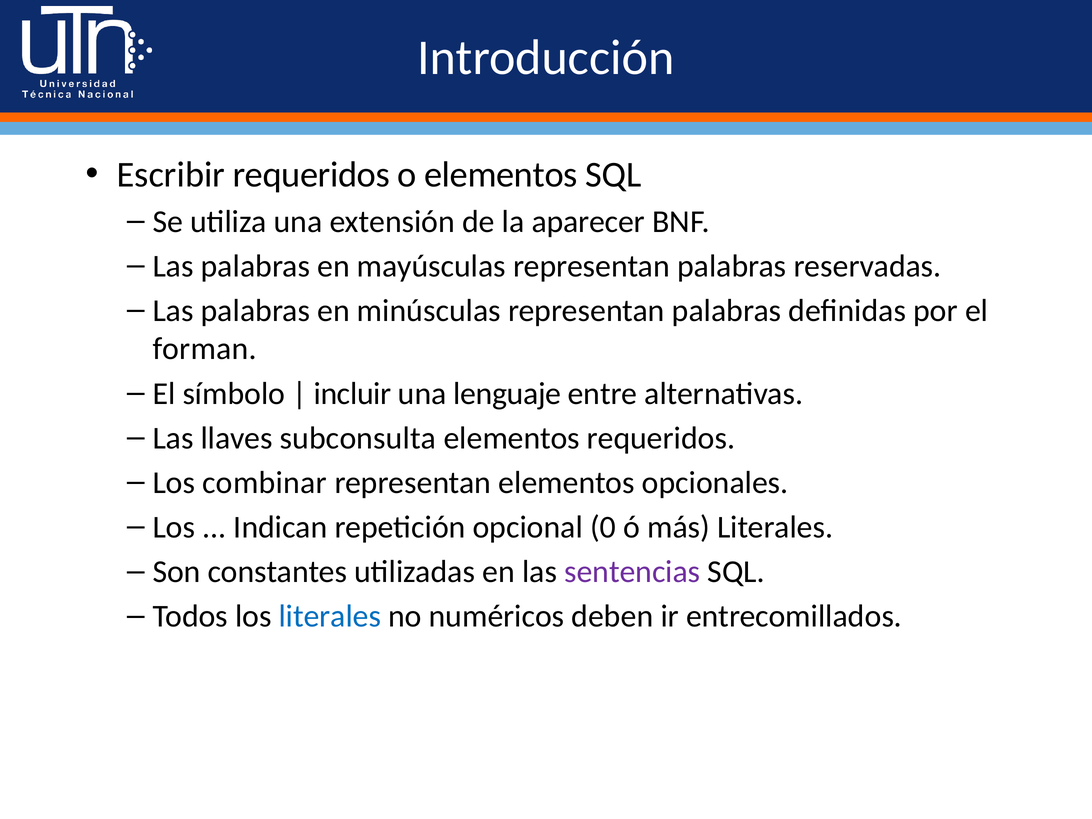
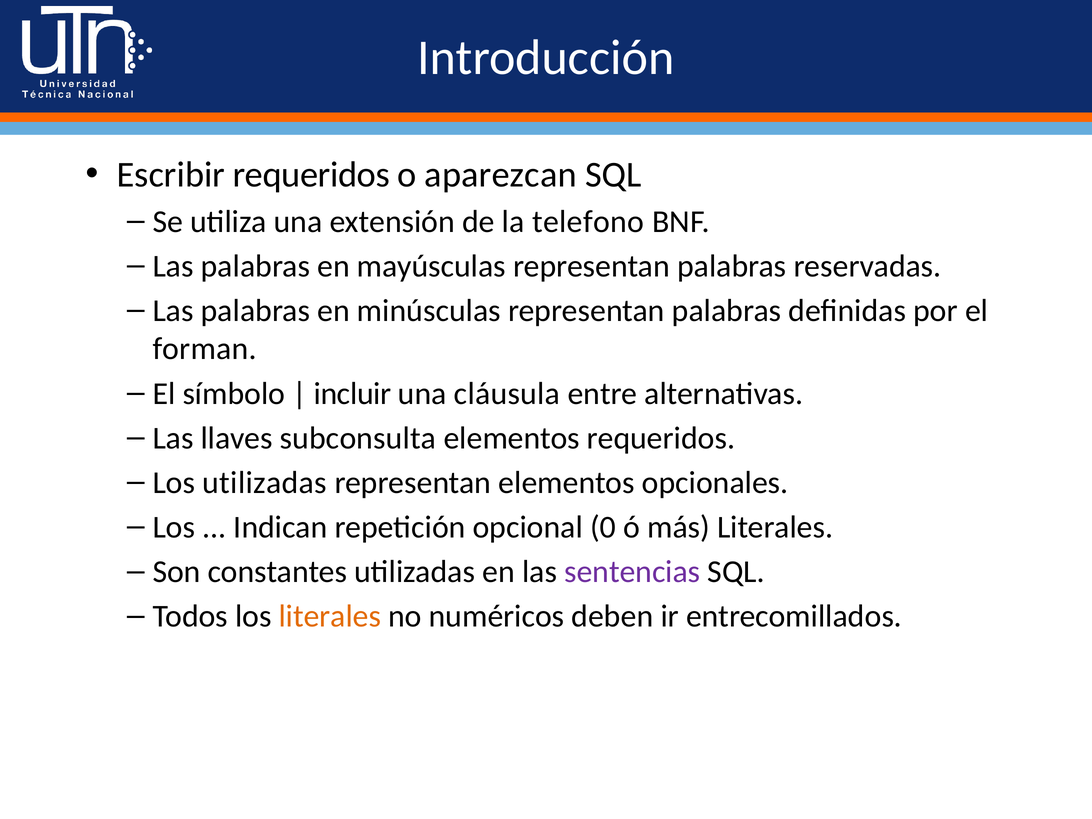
o elementos: elementos -> aparezcan (501, 175)
aparecer: aparecer -> telefono (588, 222)
lenguaje: lenguaje -> cláusula (507, 394)
Los combinar: combinar -> utilizadas (265, 483)
literales colour: blue -> orange (330, 616)
